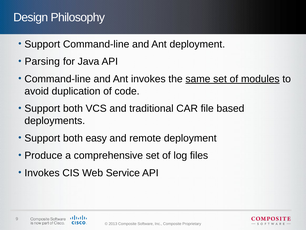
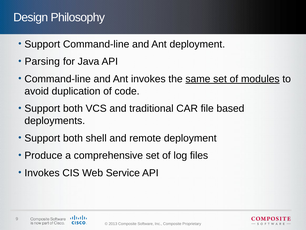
easy: easy -> shell (96, 138)
